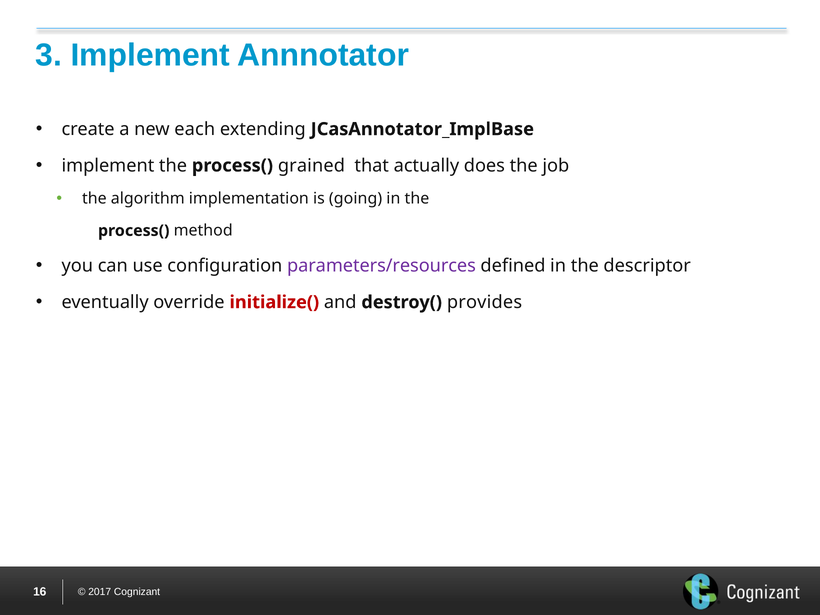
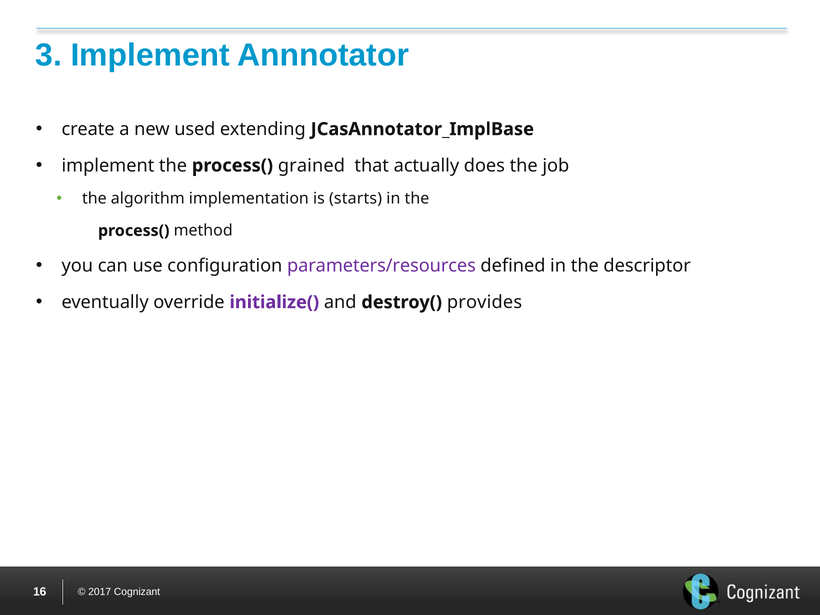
each: each -> used (195, 129)
going: going -> starts (356, 199)
initialize( colour: red -> purple (274, 302)
